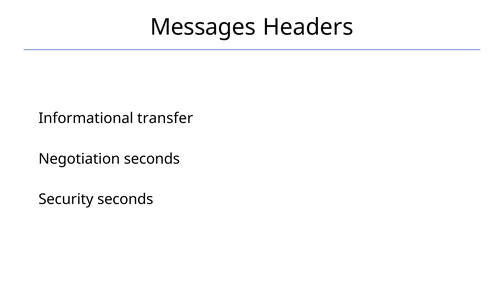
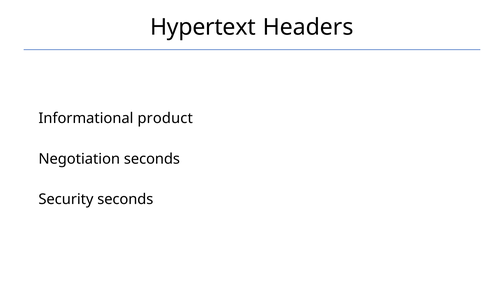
Messages: Messages -> Hypertext (203, 27)
transfer: transfer -> product (165, 118)
